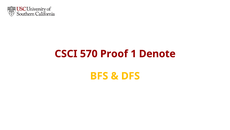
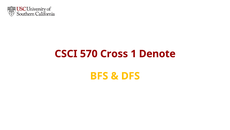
Proof: Proof -> Cross (114, 54)
